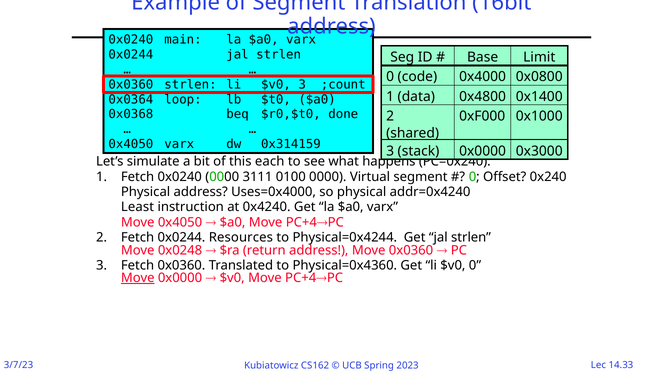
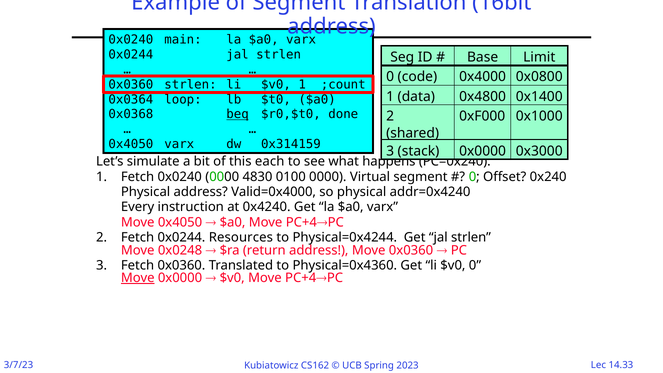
$v0 3: 3 -> 1 (302, 84)
beq underline: none -> present (238, 114)
3111: 3111 -> 4830 (257, 177)
Uses=0x4000: Uses=0x4000 -> Valid=0x4000 (274, 192)
Least: Least -> Every (138, 207)
